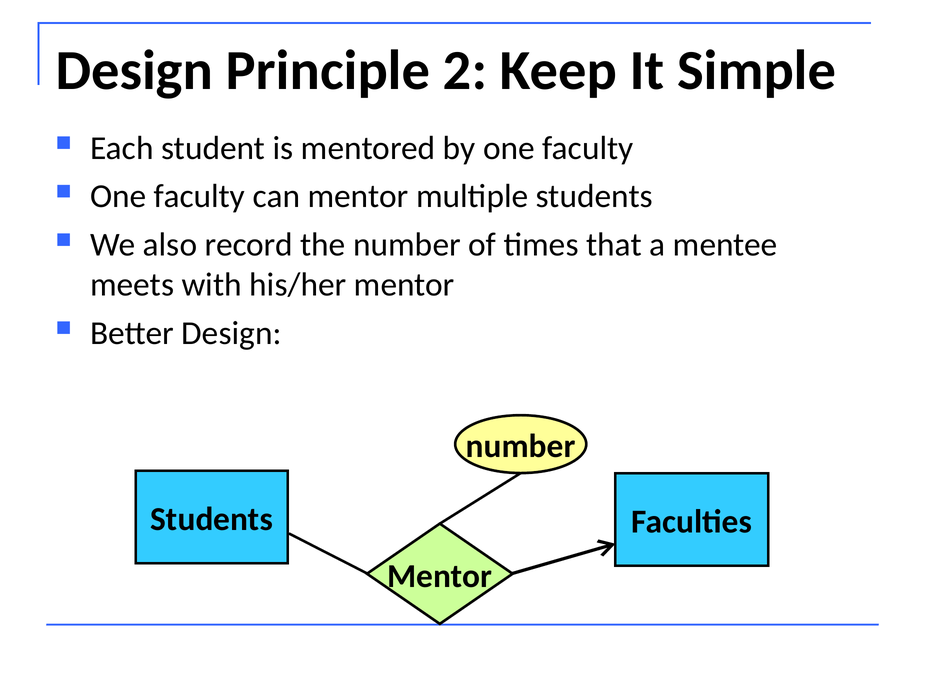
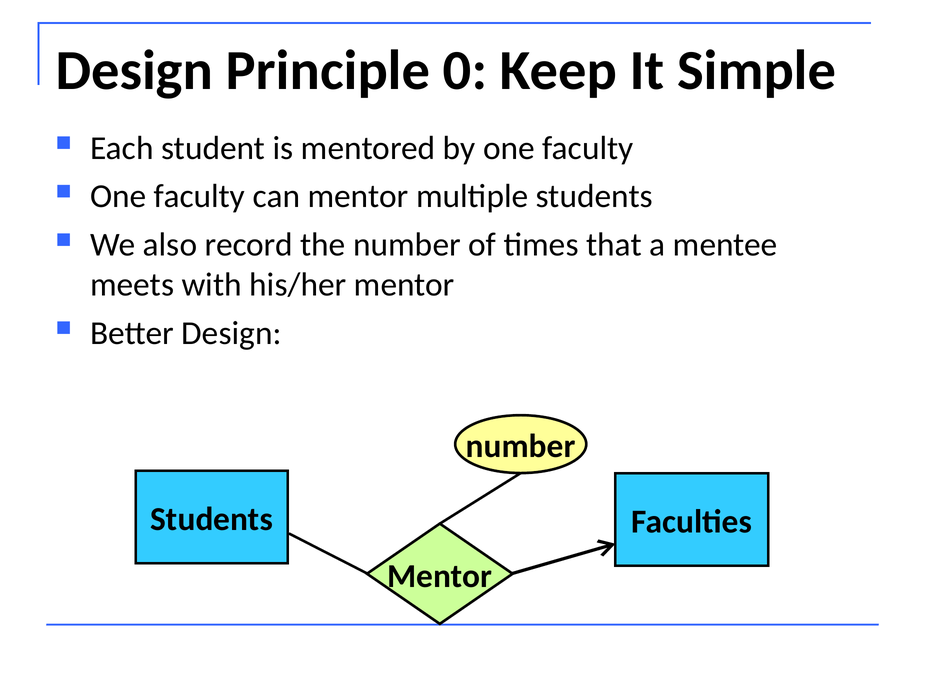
2: 2 -> 0 (465, 71)
